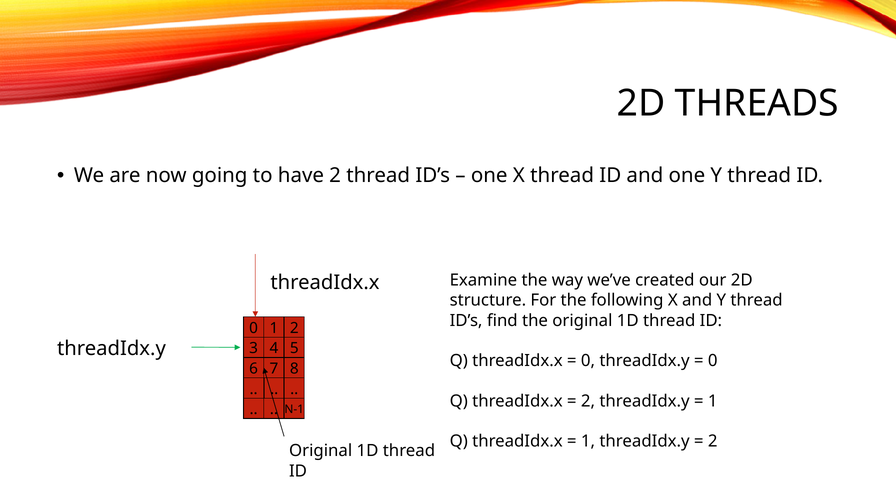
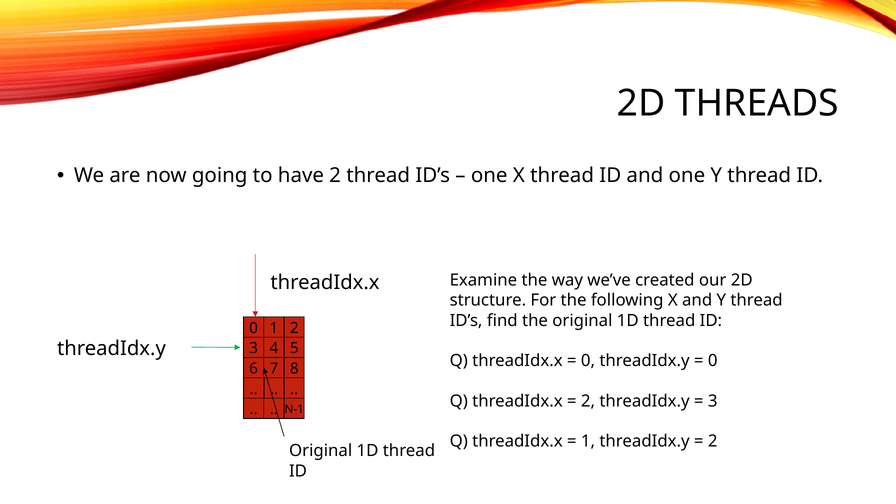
1: 1 -> 3 (713, 401)
